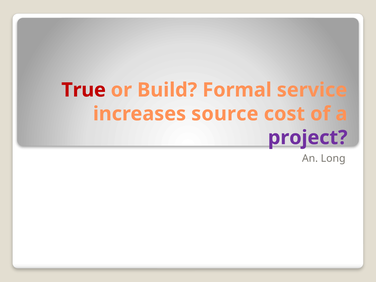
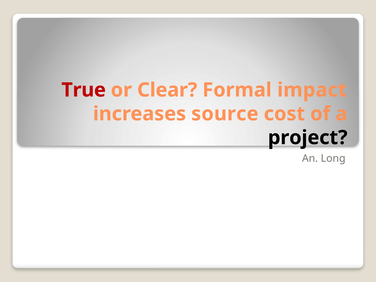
Build: Build -> Clear (167, 90)
service: service -> impact (312, 90)
project colour: purple -> black (308, 138)
